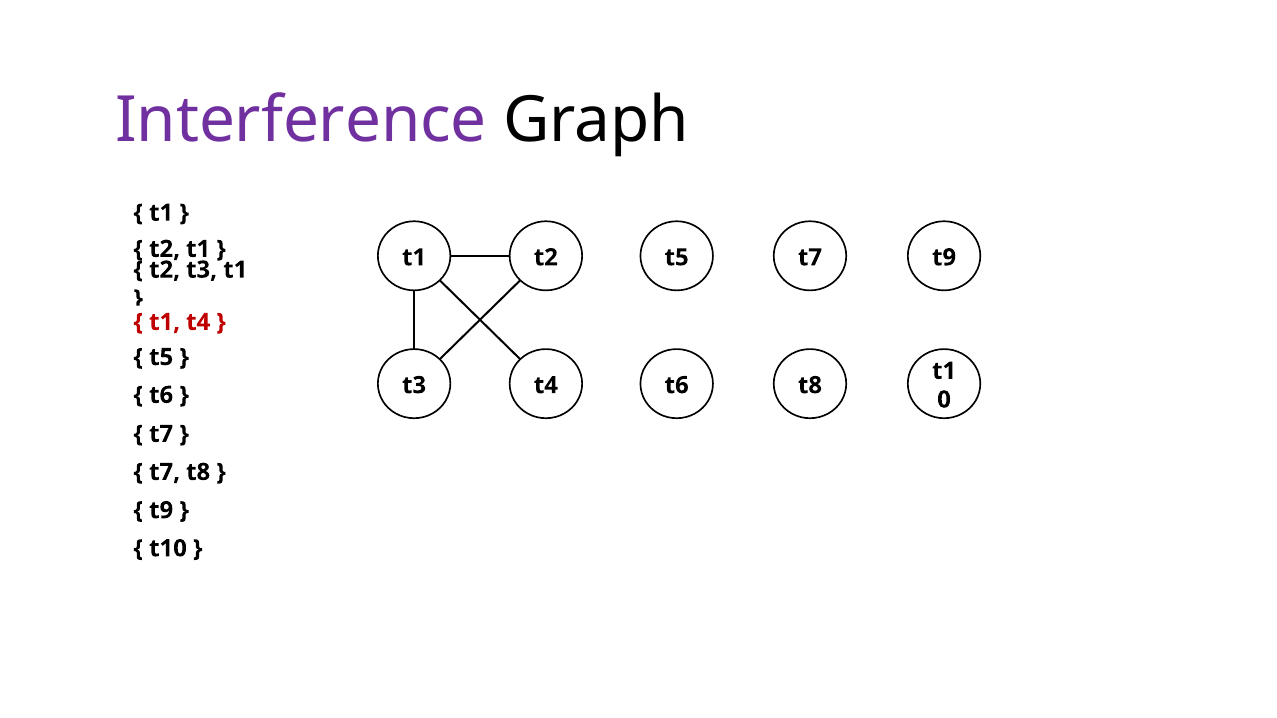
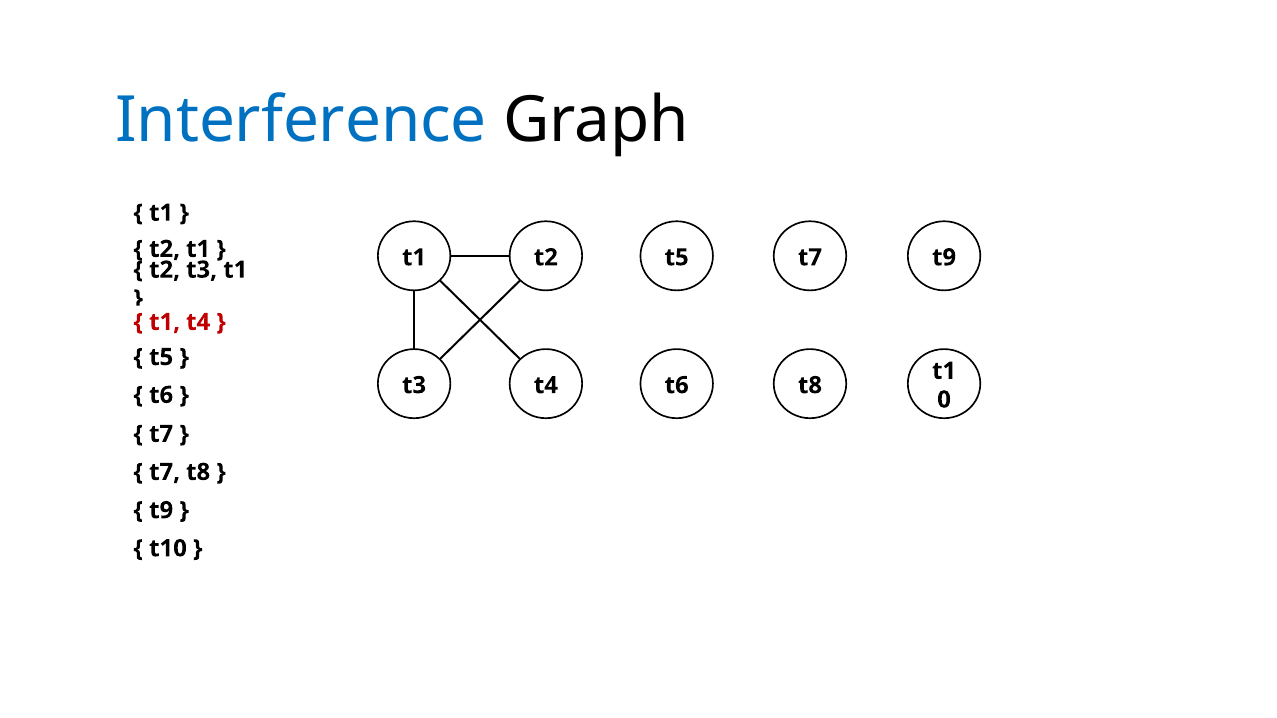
Interference colour: purple -> blue (301, 121)
